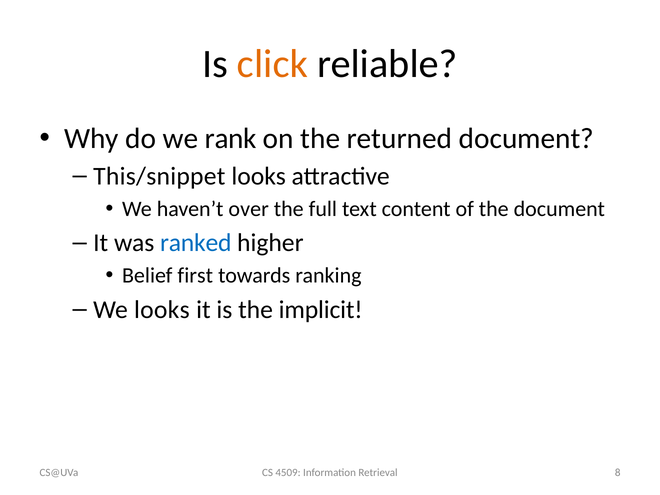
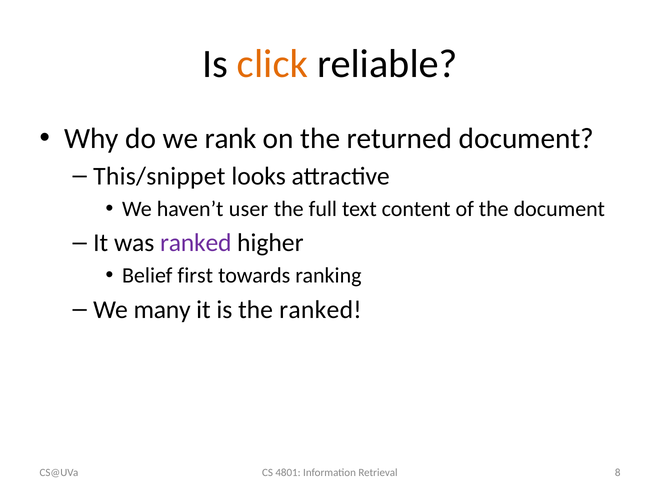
over: over -> user (249, 209)
ranked colour: blue -> purple (196, 243)
We looks: looks -> many (162, 310)
the implicit: implicit -> ranked (320, 310)
4509: 4509 -> 4801 (288, 473)
